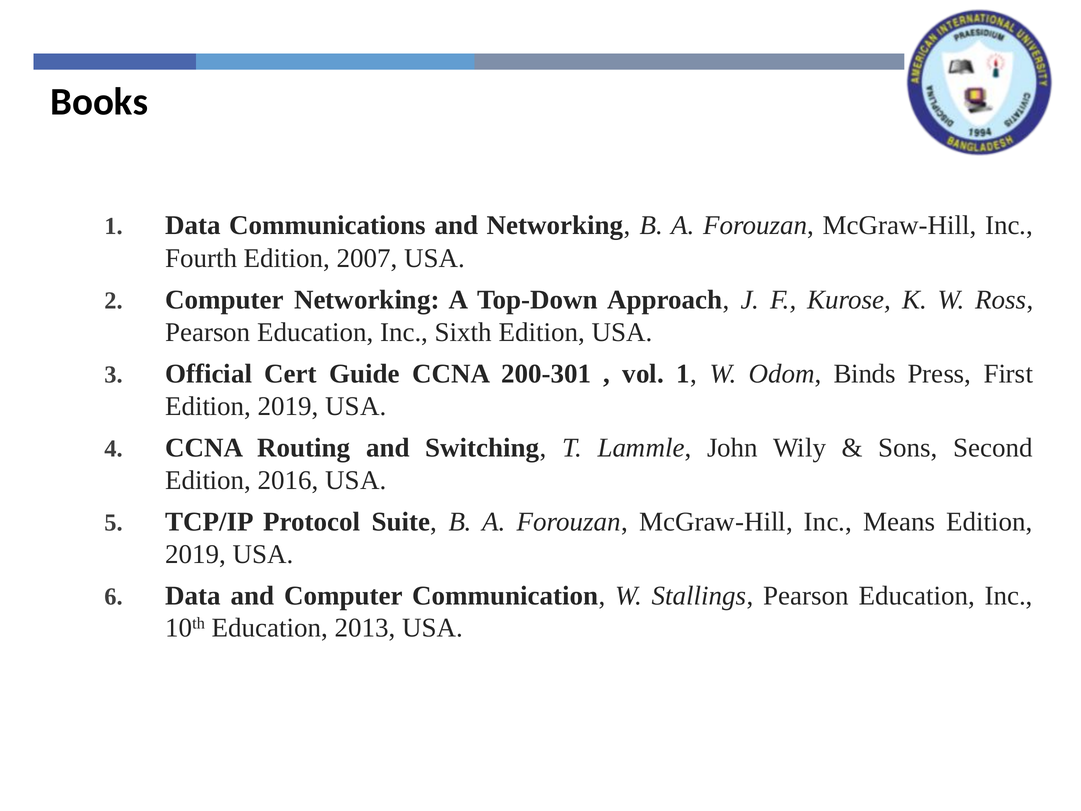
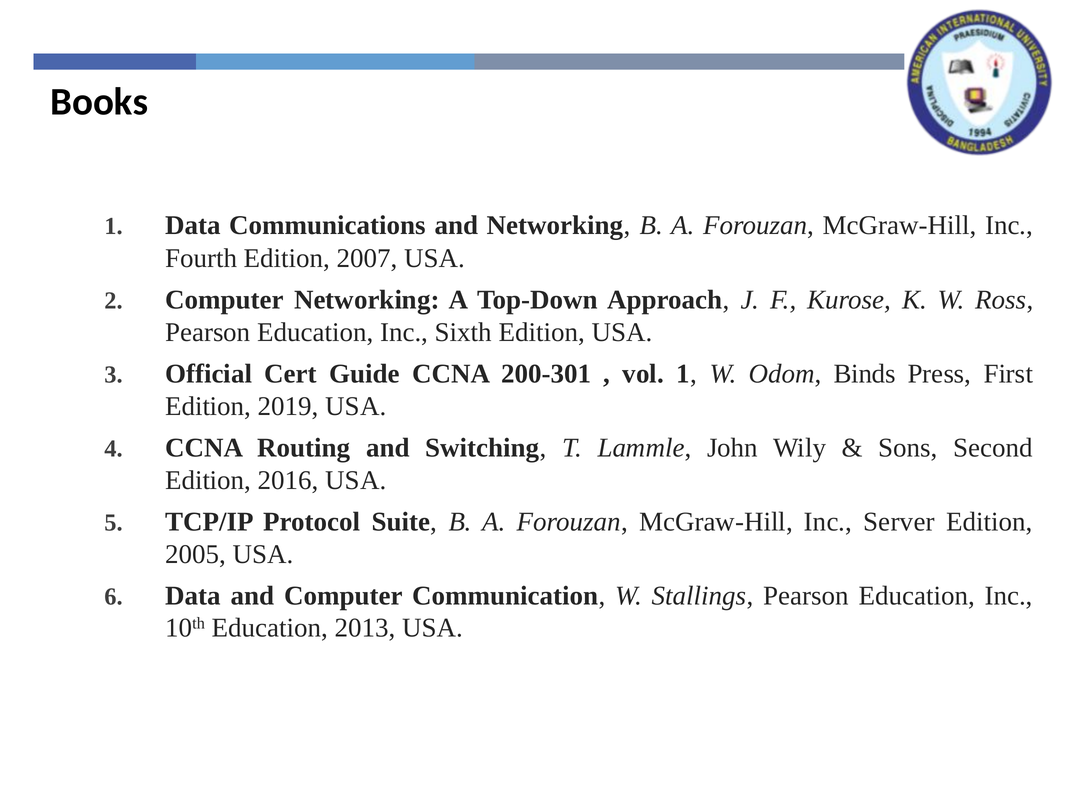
Means: Means -> Server (899, 522)
2019: 2019 -> 2005 (196, 554)
